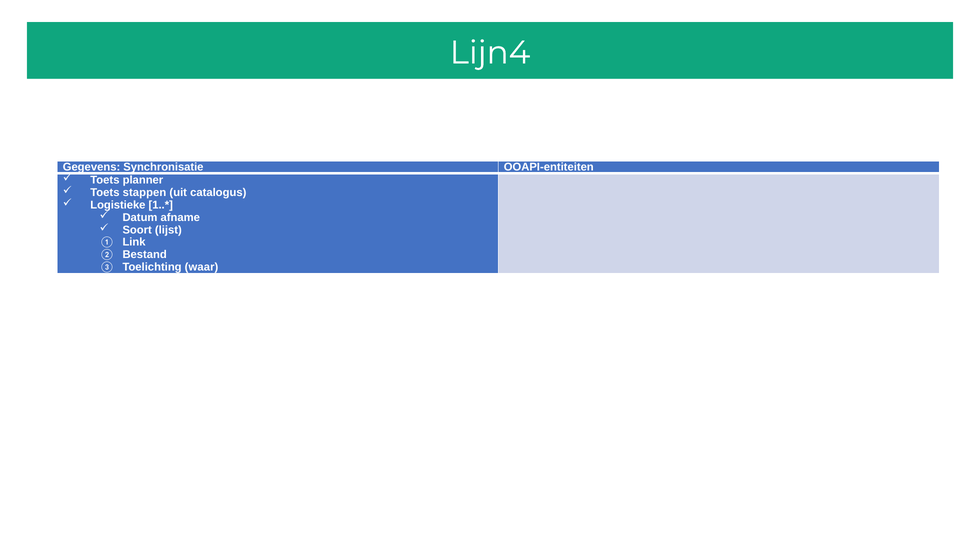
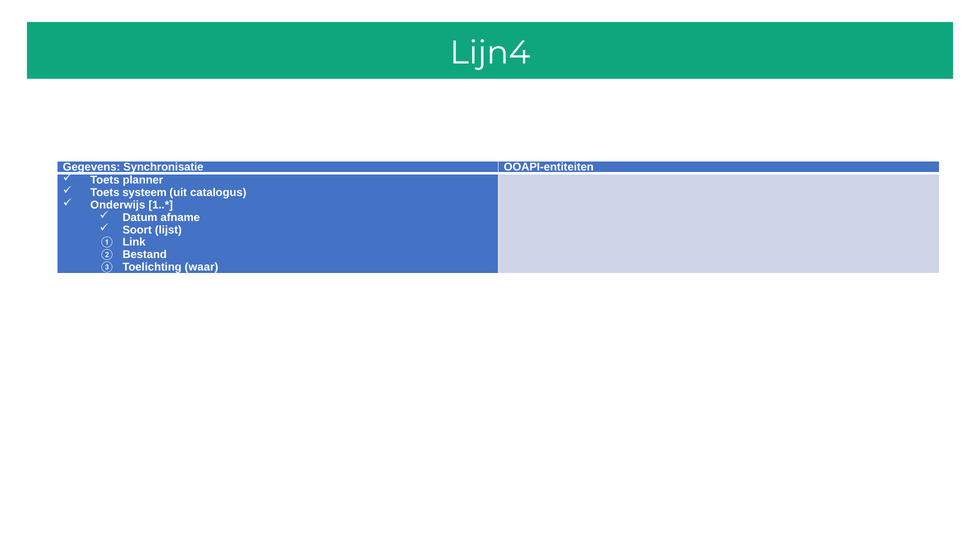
stappen: stappen -> systeem (145, 192)
Logistieke: Logistieke -> Onderwijs (118, 205)
